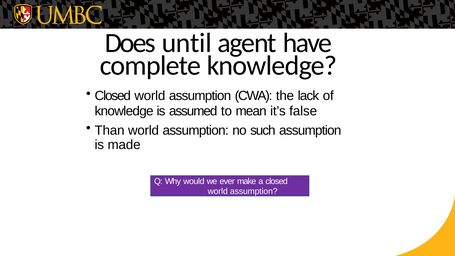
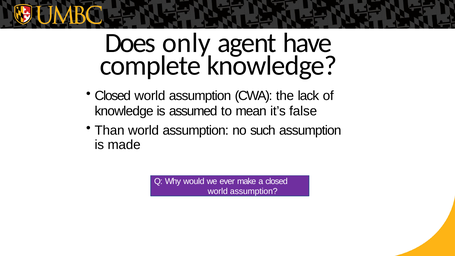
until: until -> only (186, 43)
